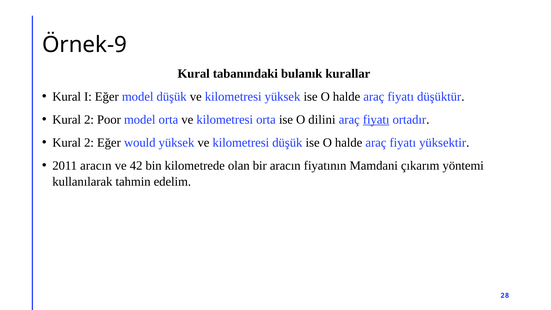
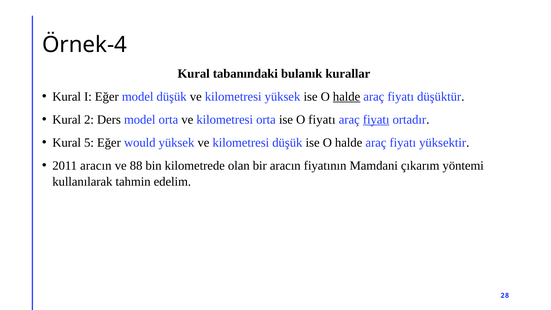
Örnek-9: Örnek-9 -> Örnek-4 (85, 45)
halde underline: none -> present (347, 97)
Poor: Poor -> Ders (109, 120)
O dilini: dilini -> fiyatı (322, 120)
2: 2 -> 5 (89, 143)
42: 42 -> 88 (136, 165)
